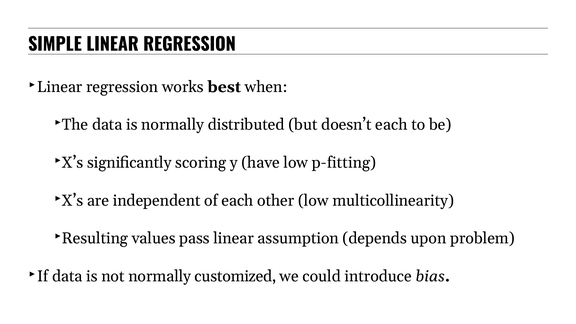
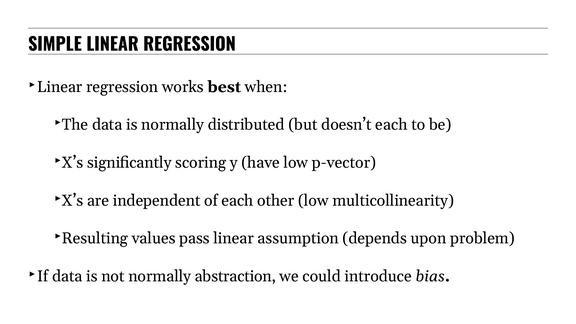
p-fitting: p-fitting -> p-vector (344, 162)
customized: customized -> abstraction (235, 276)
